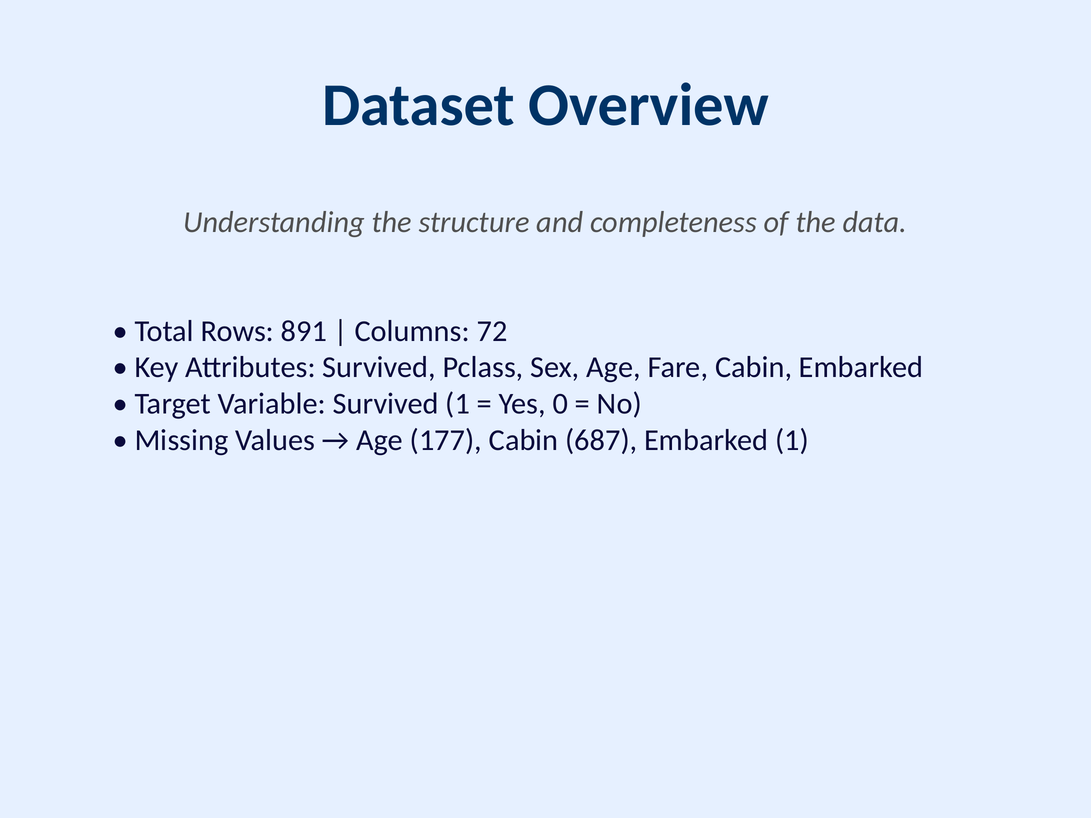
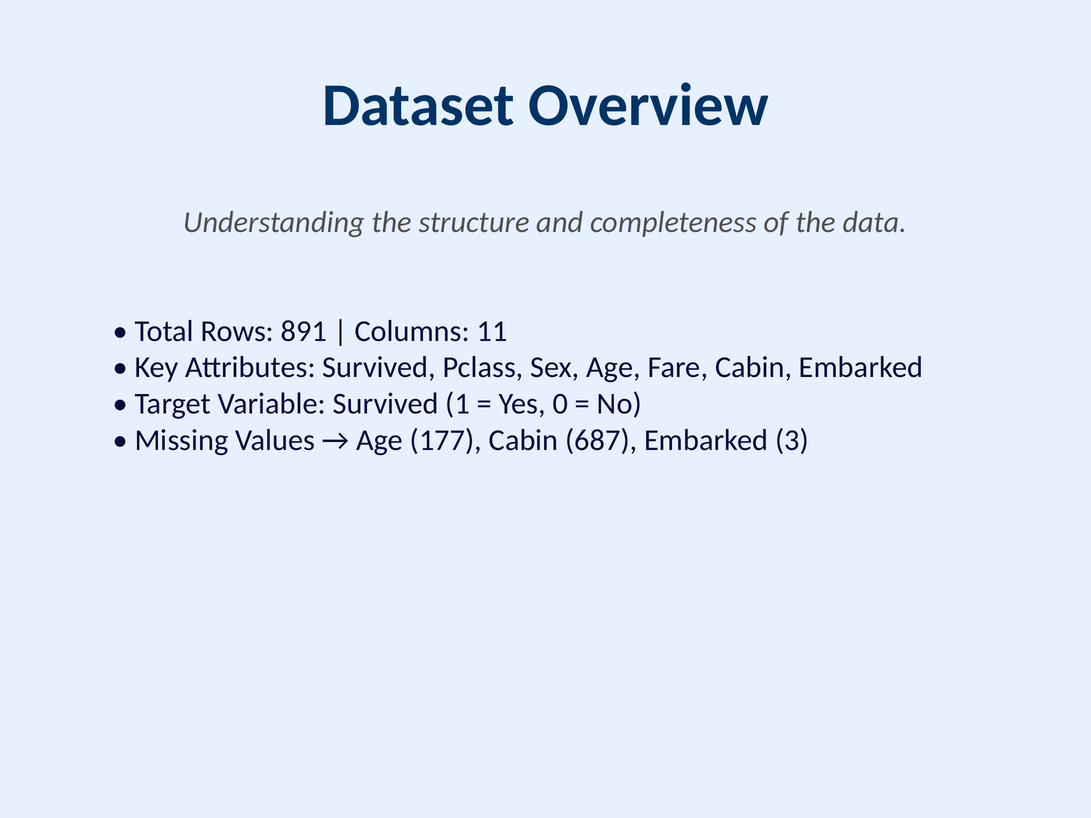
72: 72 -> 11 (492, 331)
Embarked 1: 1 -> 3 (792, 440)
